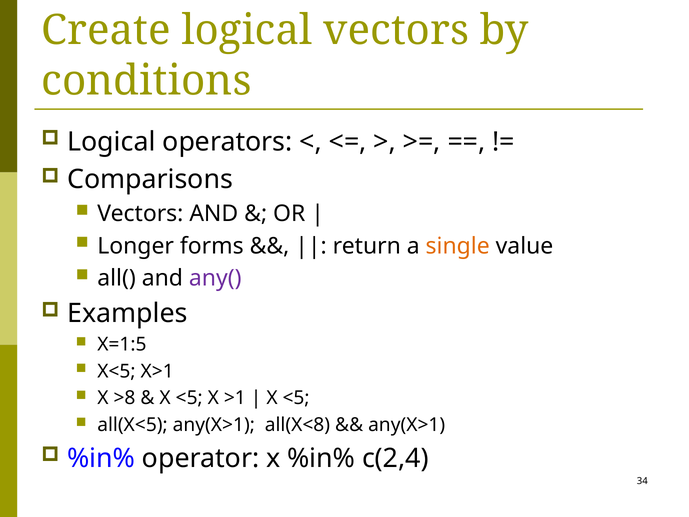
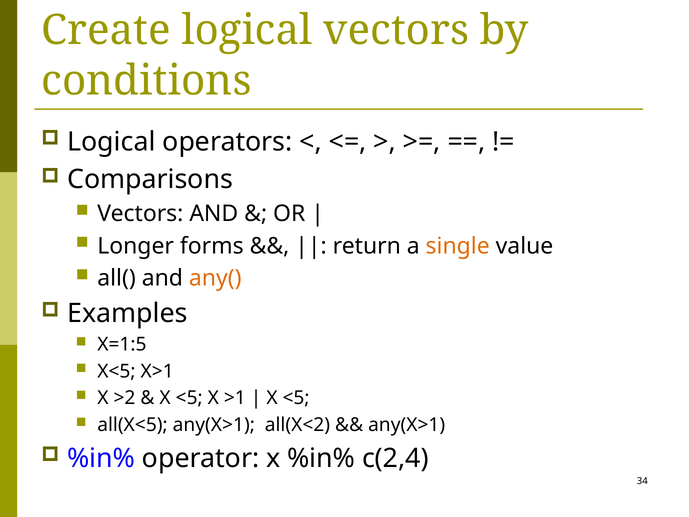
any( colour: purple -> orange (215, 278)
>8: >8 -> >2 (124, 398)
all(X<8: all(X<8 -> all(X<2 (297, 425)
